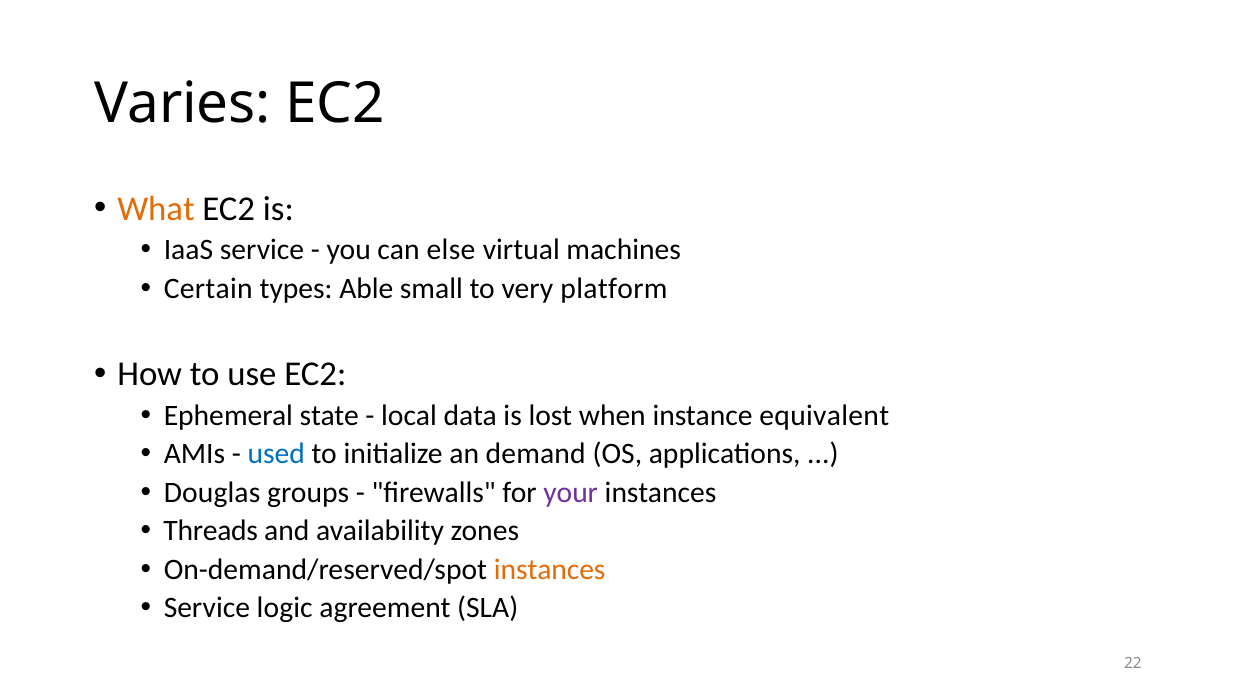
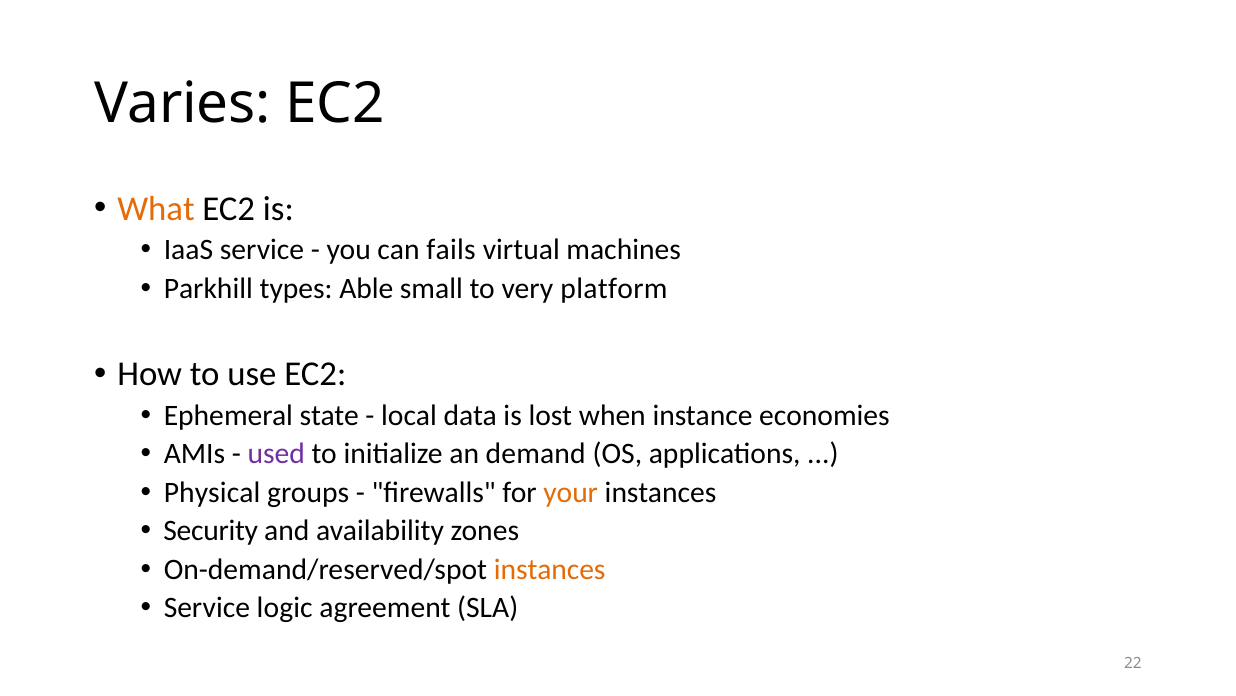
else: else -> fails (451, 250)
Certain: Certain -> Parkhill (208, 288)
equivalent: equivalent -> economies (824, 415)
used colour: blue -> purple (276, 454)
Douglas: Douglas -> Physical (212, 492)
your colour: purple -> orange (571, 492)
Threads: Threads -> Security (211, 530)
